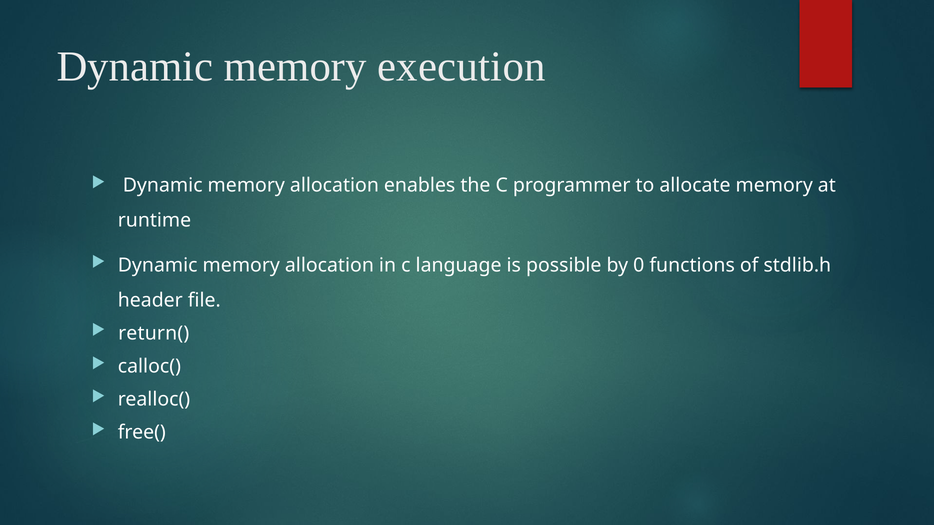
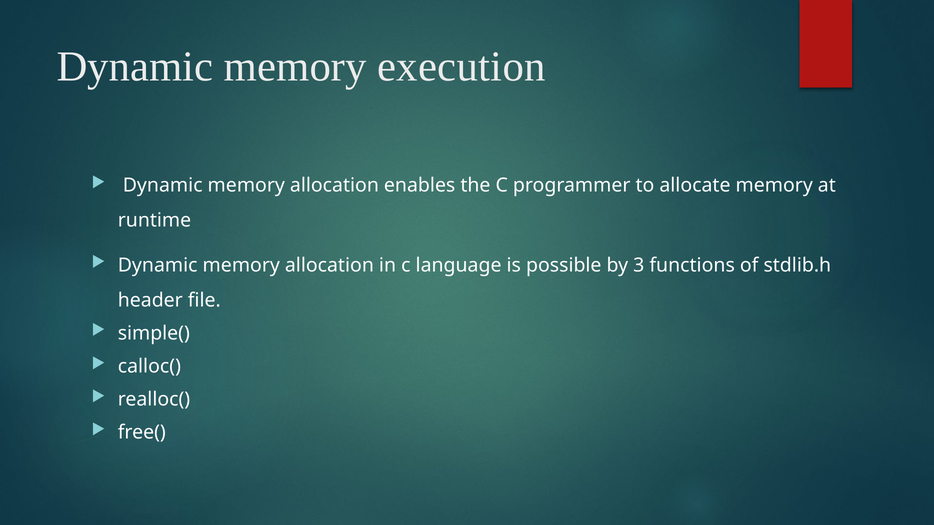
0: 0 -> 3 (639, 265)
return(: return( -> simple( (154, 333)
